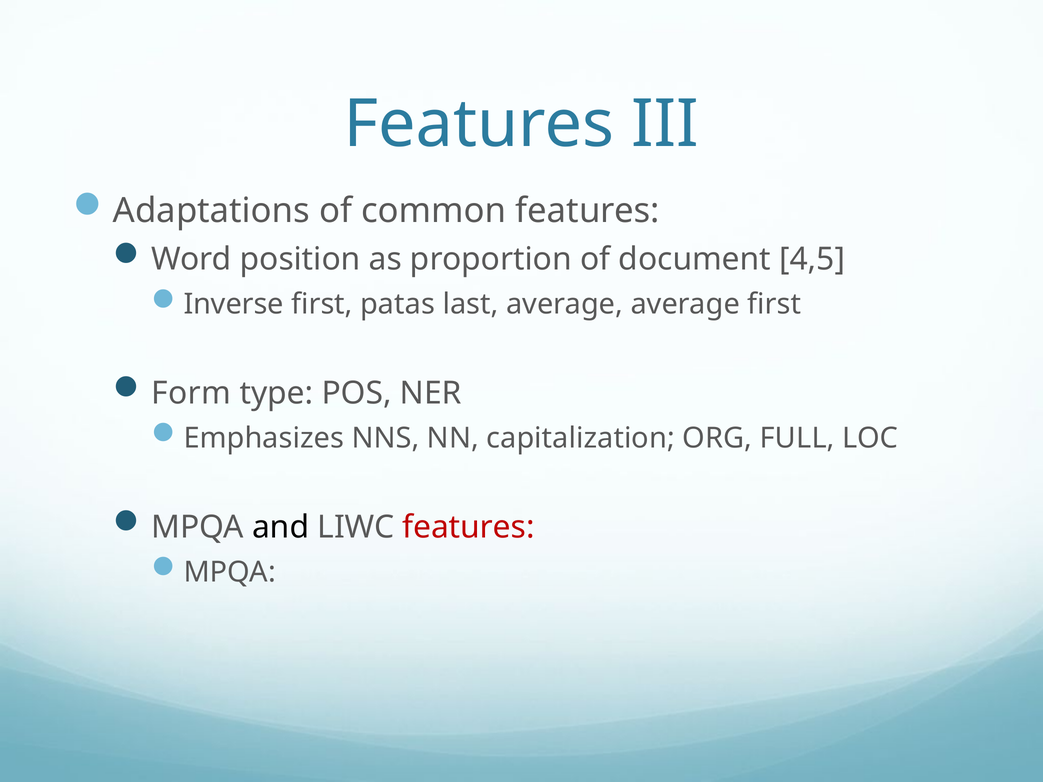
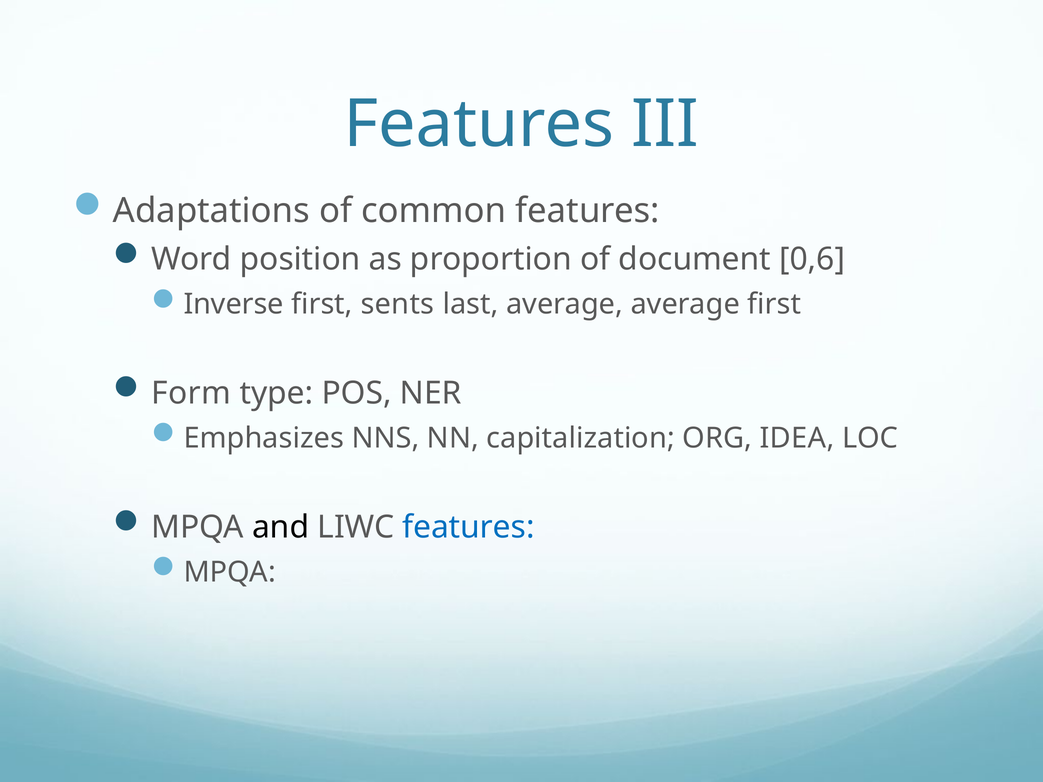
4,5: 4,5 -> 0,6 (812, 259)
patas: patas -> sents (397, 305)
FULL: FULL -> IDEA (797, 438)
features colour: red -> blue (468, 527)
